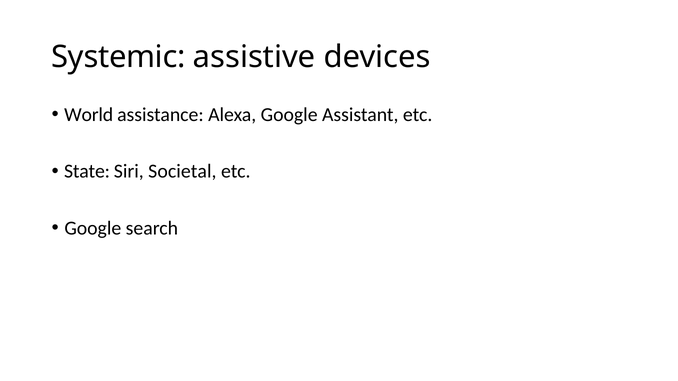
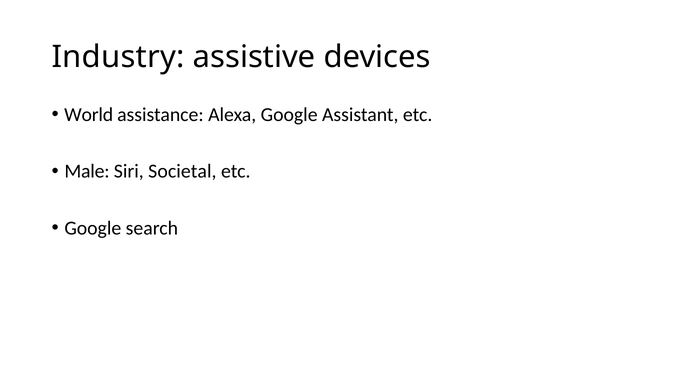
Systemic: Systemic -> Industry (118, 57)
State: State -> Male (87, 171)
